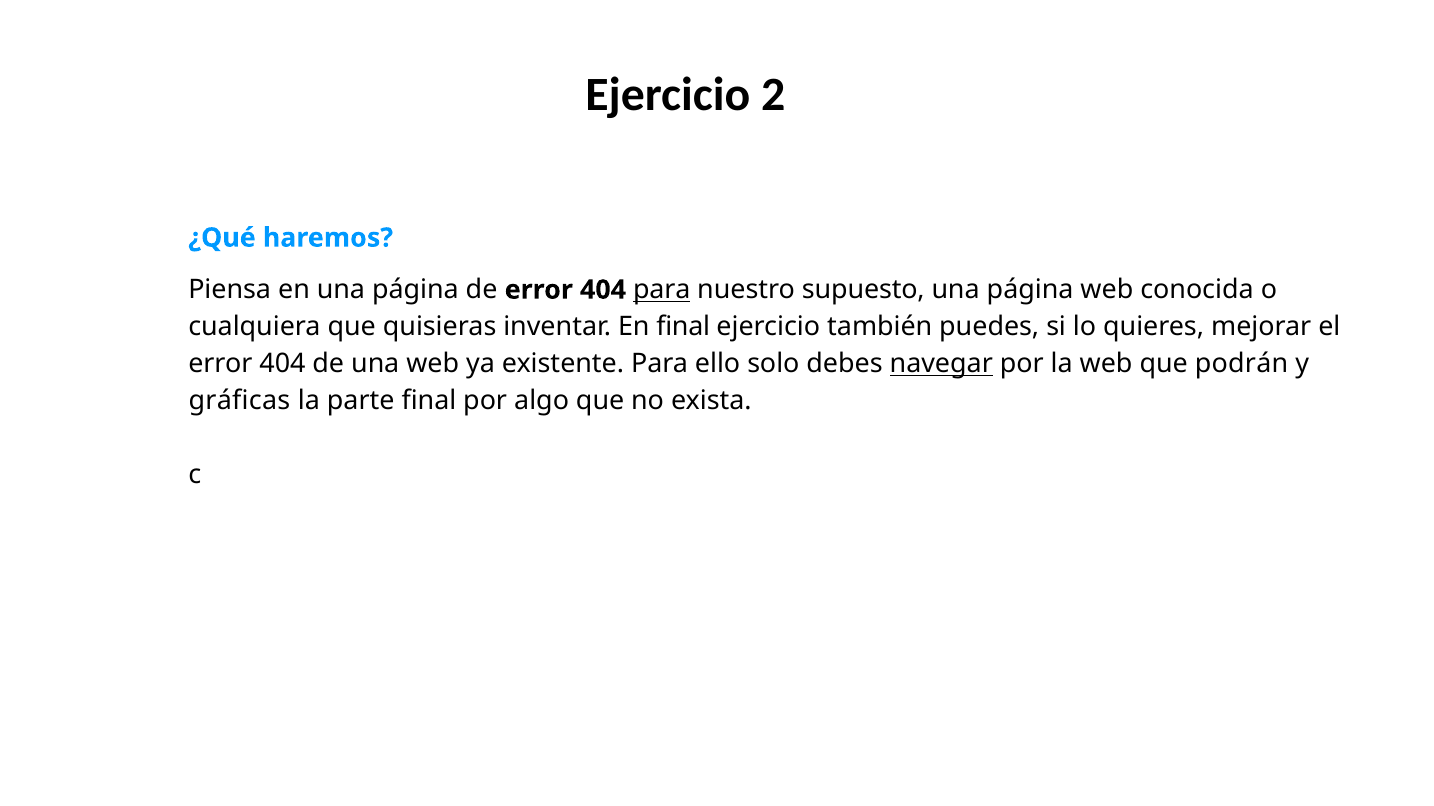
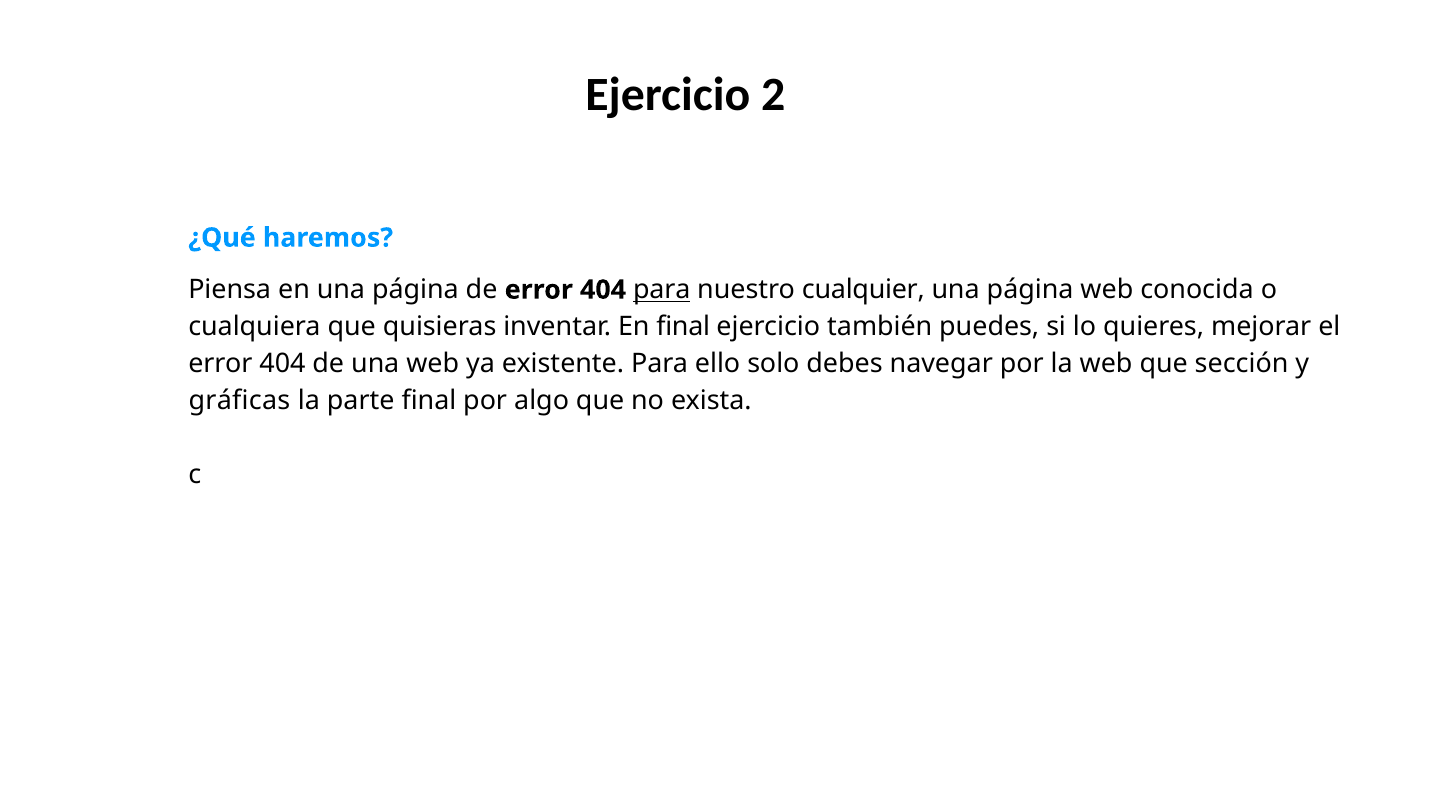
supuesto: supuesto -> cualquier (863, 290)
navegar underline: present -> none (941, 364)
podrán: podrán -> sección (1242, 364)
